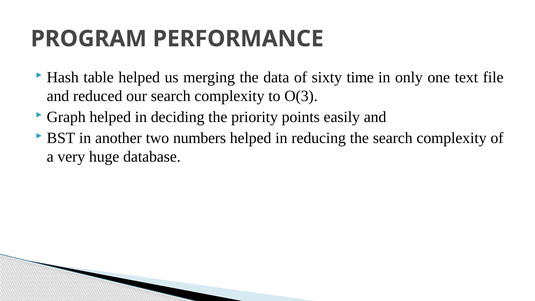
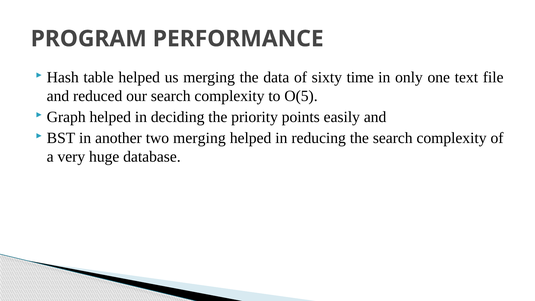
O(3: O(3 -> O(5 (301, 96)
two numbers: numbers -> merging (199, 138)
